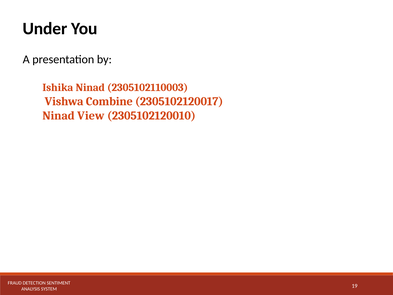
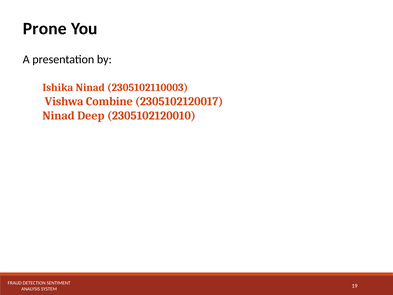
Under: Under -> Prone (45, 29)
View: View -> Deep (91, 116)
